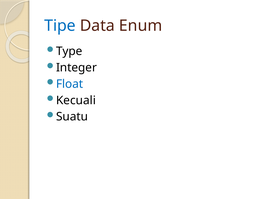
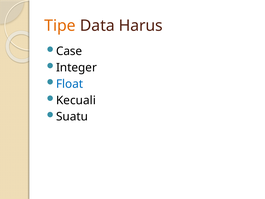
Tipe colour: blue -> orange (60, 26)
Enum: Enum -> Harus (141, 26)
Type: Type -> Case (69, 51)
